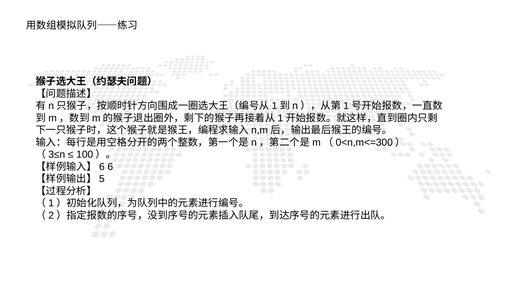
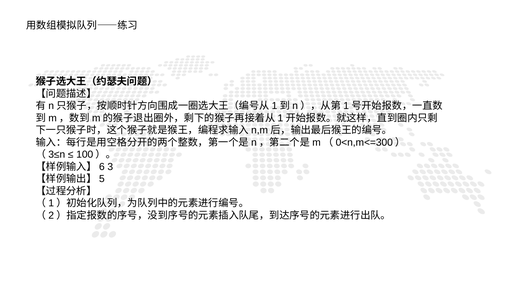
6: 6 -> 3 (110, 166)
